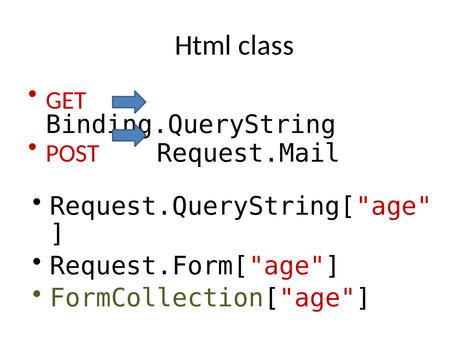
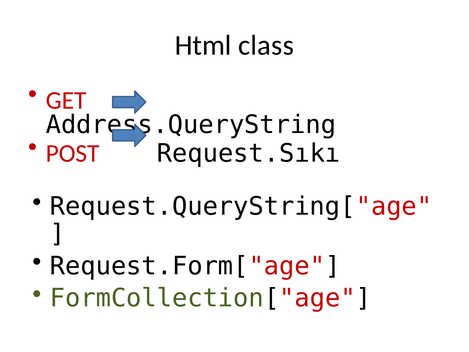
Binding.QueryString: Binding.QueryString -> Address.QueryString (191, 125)
Request.Mail: Request.Mail -> Request.Sıkı (249, 153)
